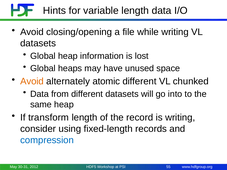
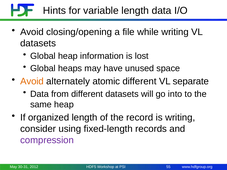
chunked: chunked -> separate (191, 81)
transform: transform -> organized (49, 118)
compression colour: blue -> purple (47, 140)
